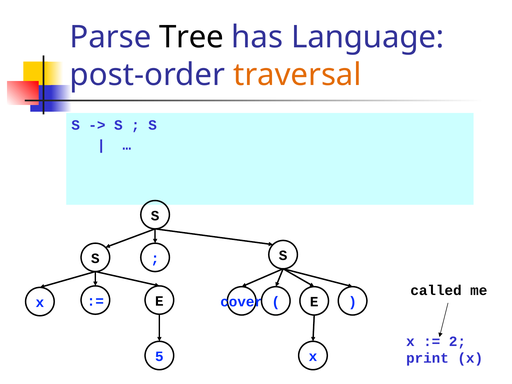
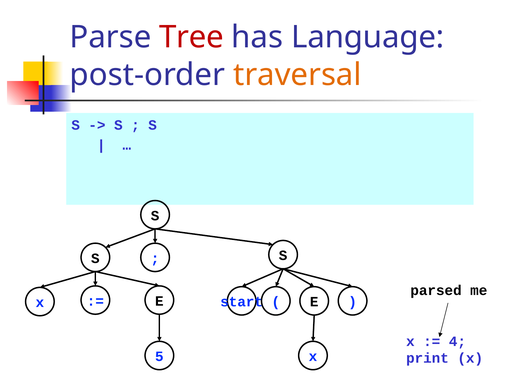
Tree colour: black -> red (192, 37)
called: called -> parsed (436, 290)
cover: cover -> start (242, 302)
2: 2 -> 4 (457, 342)
